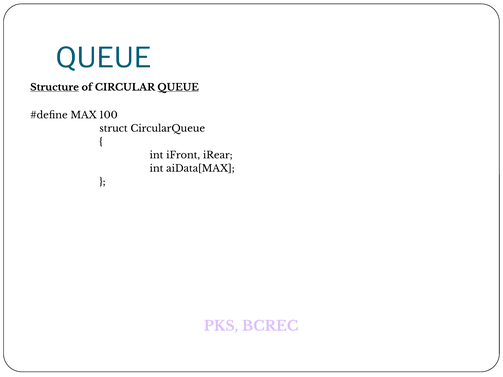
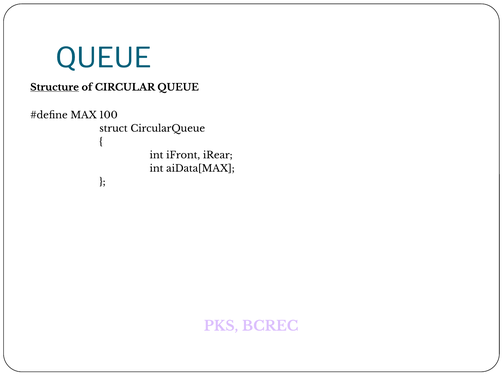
QUEUE underline: present -> none (178, 87)
